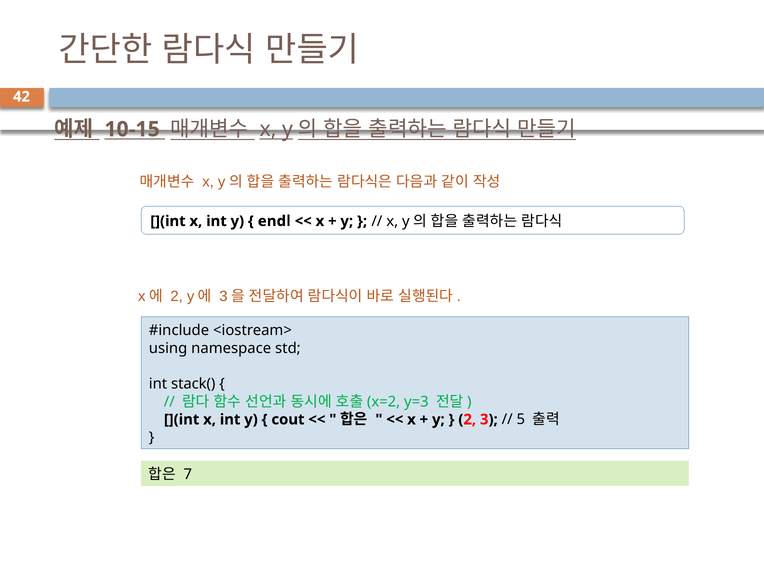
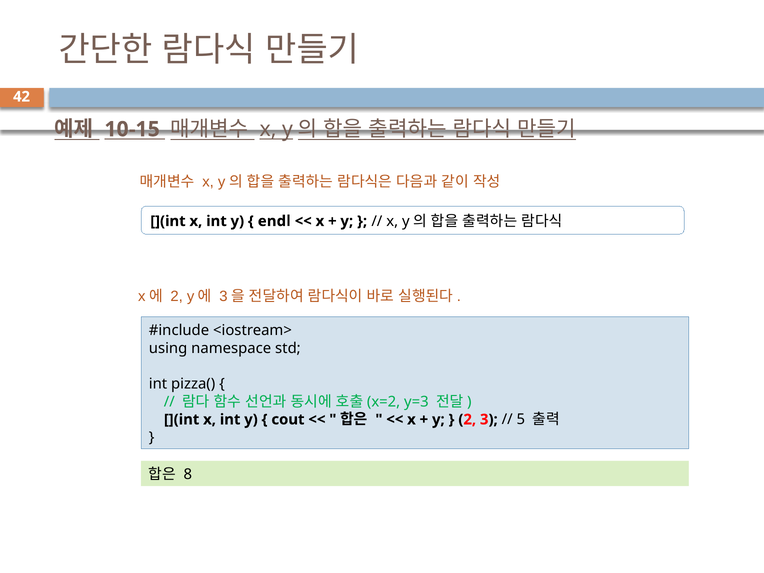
stack(: stack( -> pizza( (193, 384)
7: 7 -> 8 (188, 474)
